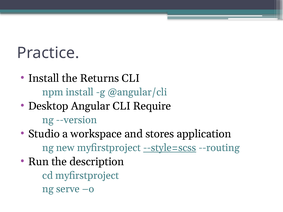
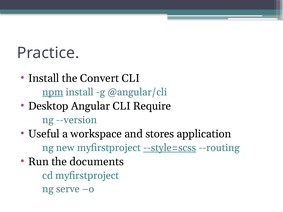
Returns: Returns -> Convert (100, 78)
npm underline: none -> present (53, 92)
Studio: Studio -> Useful (44, 134)
description: description -> documents (97, 162)
